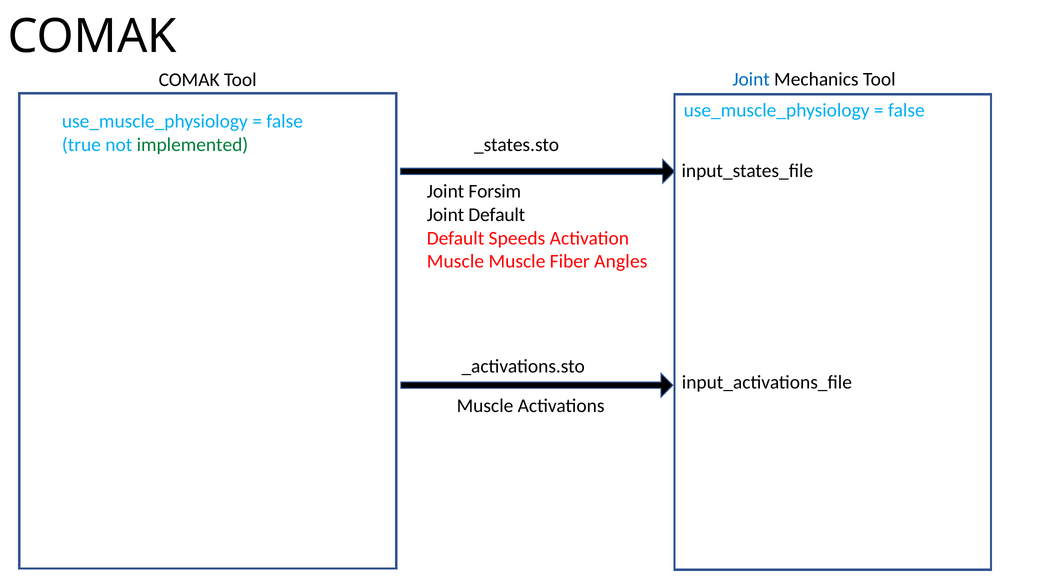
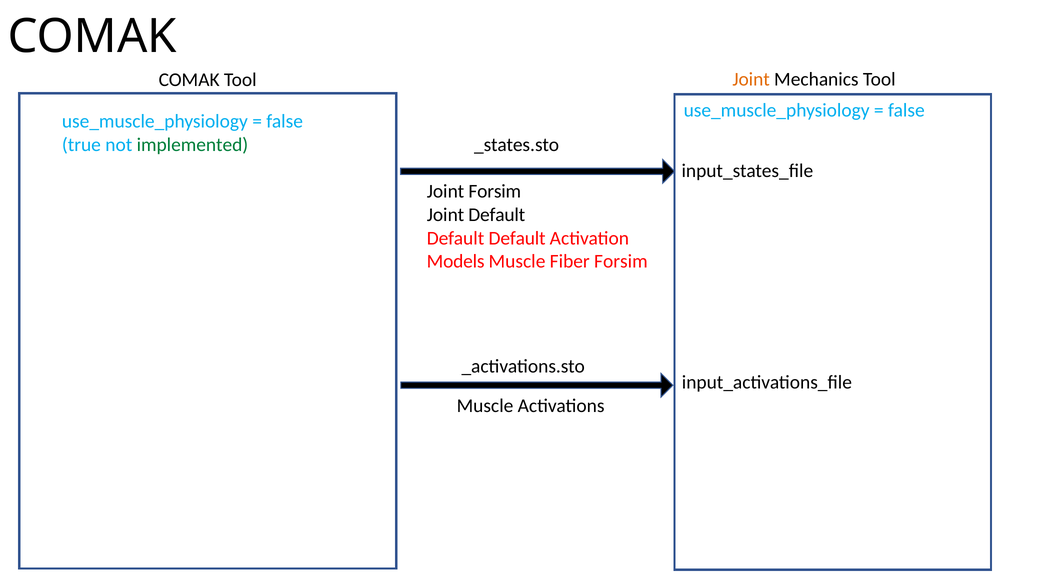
Joint colour: blue -> orange (751, 79)
Speeds: Speeds -> Default (517, 238)
Muscle: Muscle -> Models (456, 262)
Fiber Angles: Angles -> Forsim (621, 262)
